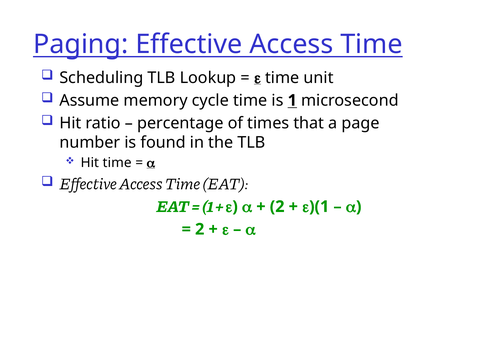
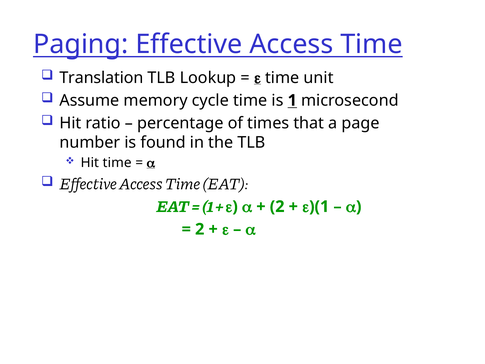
Scheduling: Scheduling -> Translation (101, 78)
